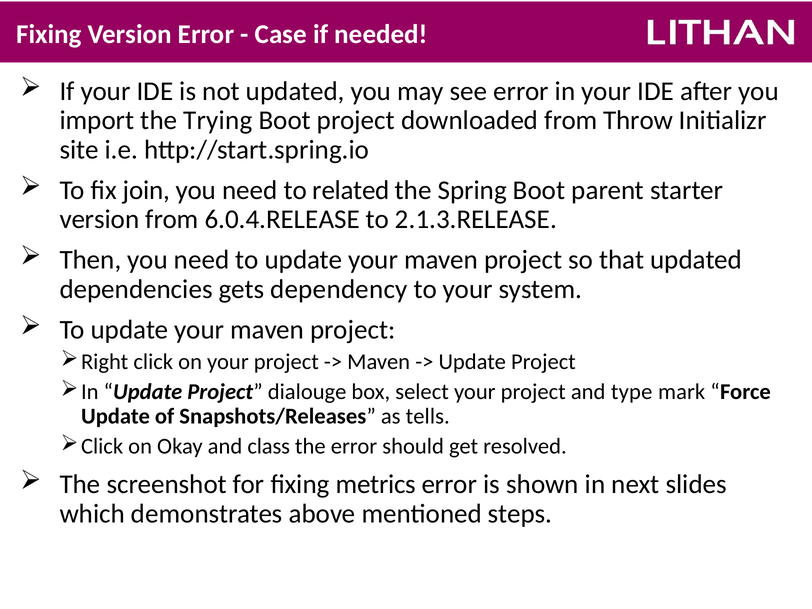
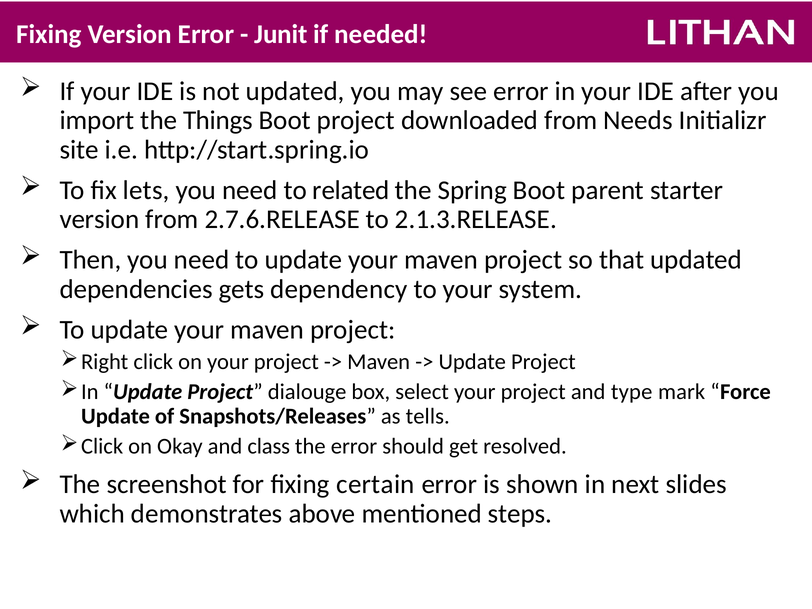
Case: Case -> Junit (281, 34)
Trying: Trying -> Things (218, 120)
Throw: Throw -> Needs (638, 120)
join: join -> lets (146, 190)
6.0.4.RELEASE: 6.0.4.RELEASE -> 2.7.6.RELEASE (282, 219)
metrics: metrics -> certain (376, 484)
